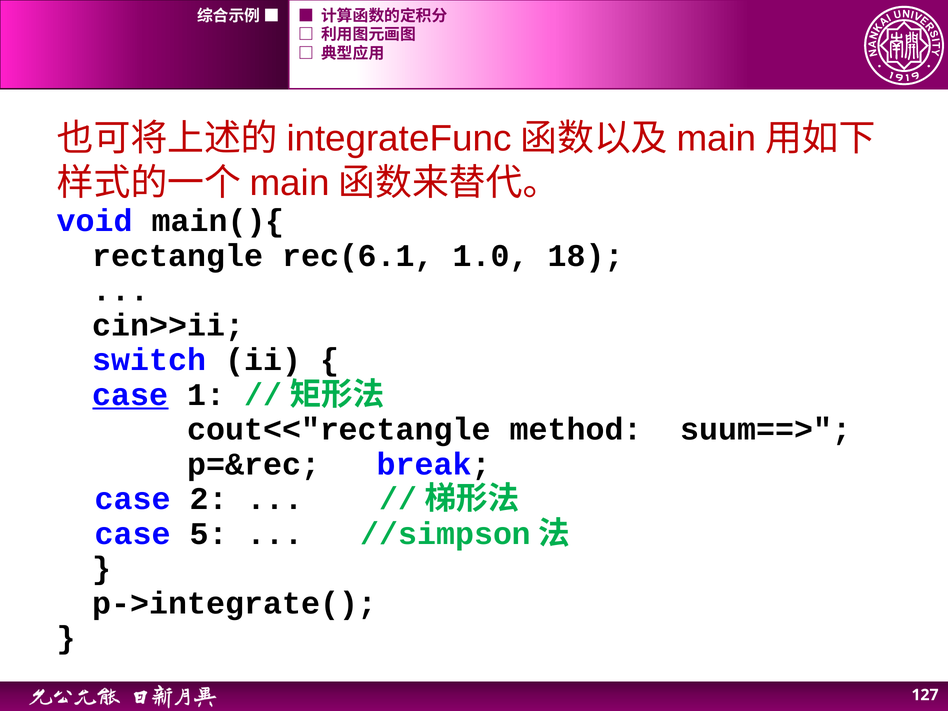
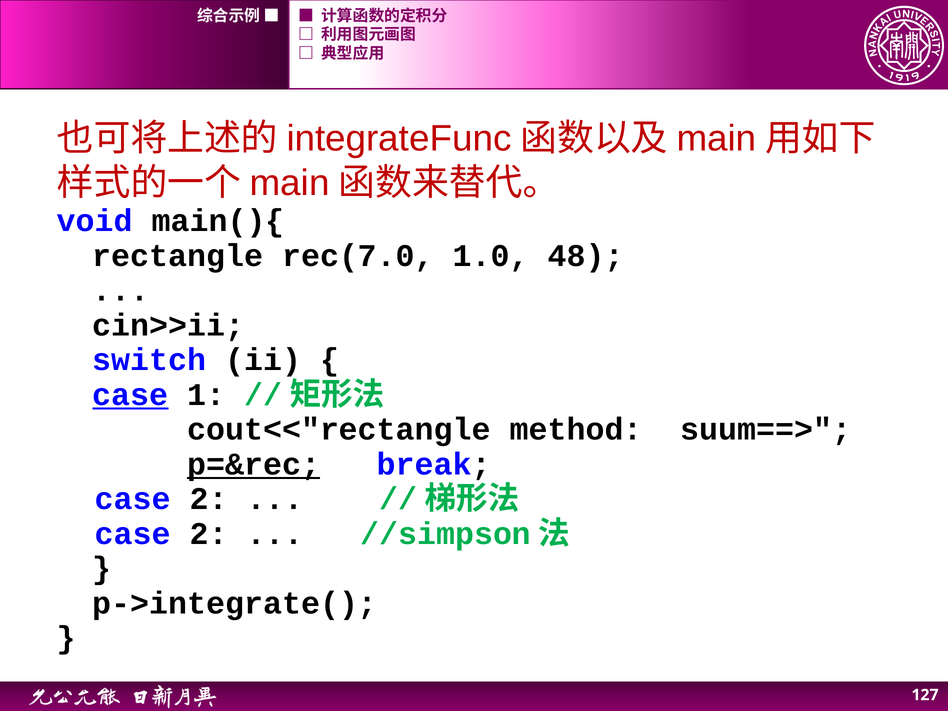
rec(6.1: rec(6.1 -> rec(7.0 (358, 256)
18: 18 -> 48 (586, 256)
p=&rec underline: none -> present (254, 464)
5: 5 -> 2 (209, 534)
